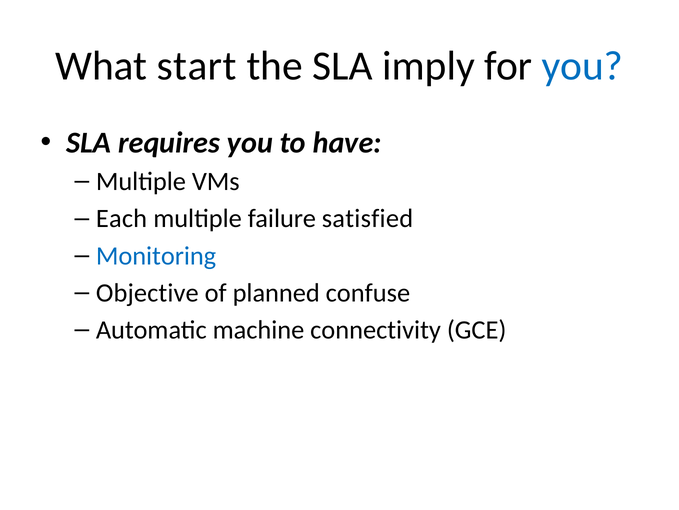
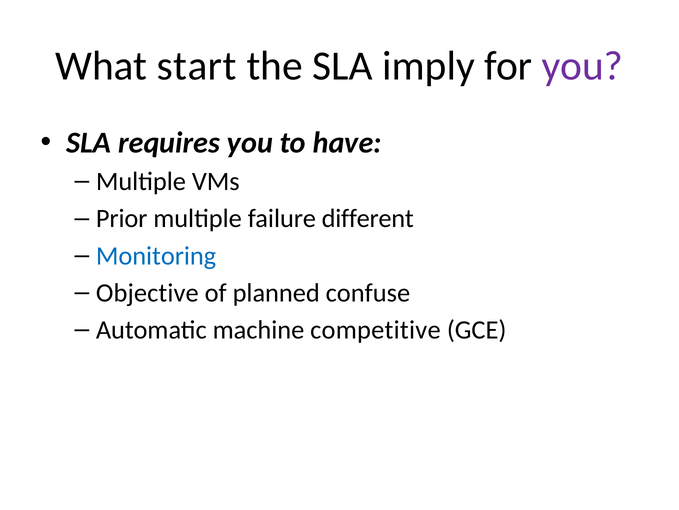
you colour: blue -> purple (582, 66)
Each: Each -> Prior (122, 218)
satisfied: satisfied -> different (368, 218)
connectivity: connectivity -> competitive (375, 329)
